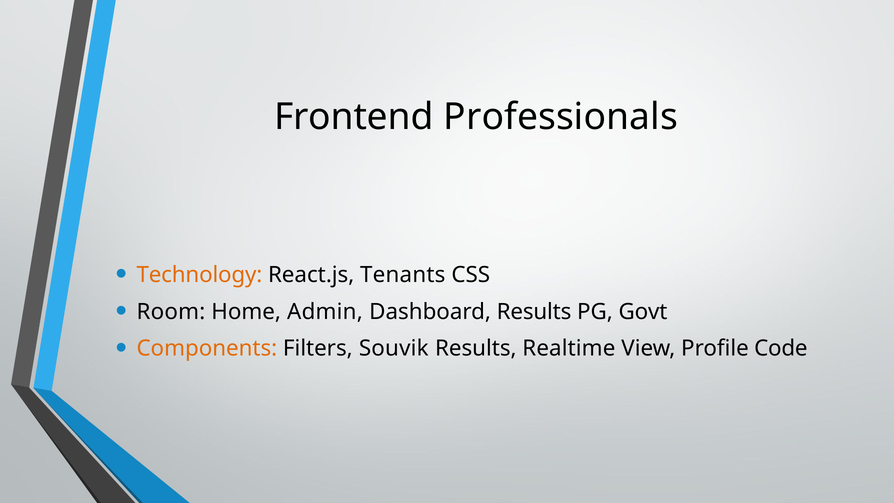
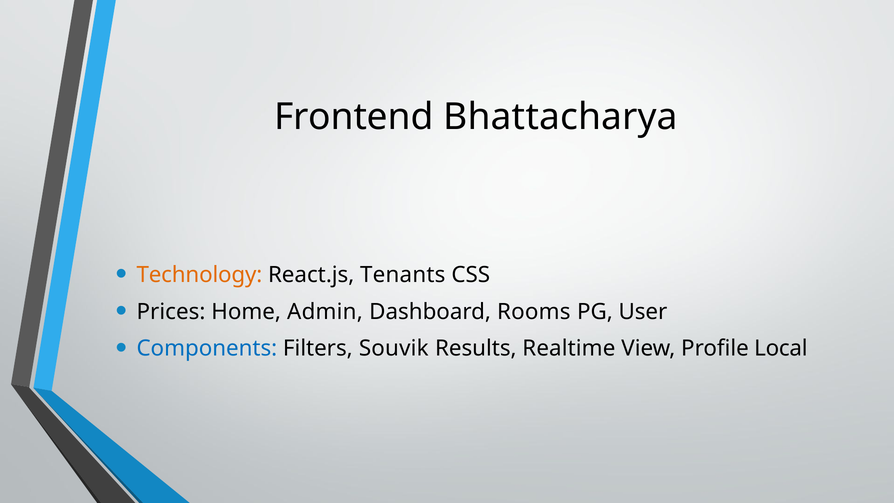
Professionals: Professionals -> Bhattacharya (561, 117)
Room: Room -> Prices (171, 312)
Dashboard Results: Results -> Rooms (534, 312)
Govt: Govt -> User (643, 312)
Components colour: orange -> blue (207, 349)
Code: Code -> Local (781, 349)
